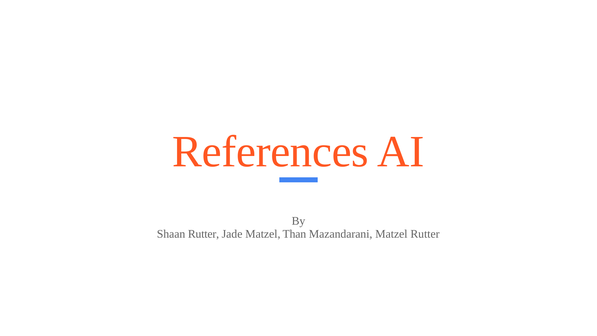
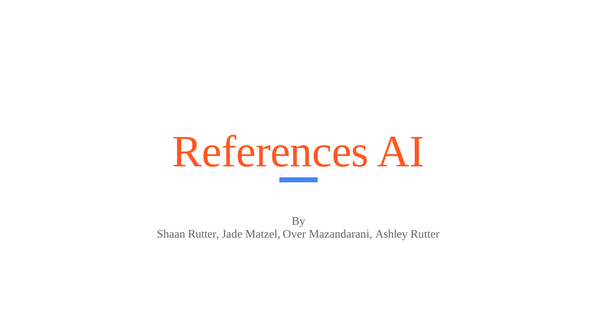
Than: Than -> Over (294, 234)
Mazandarani Matzel: Matzel -> Ashley (391, 234)
